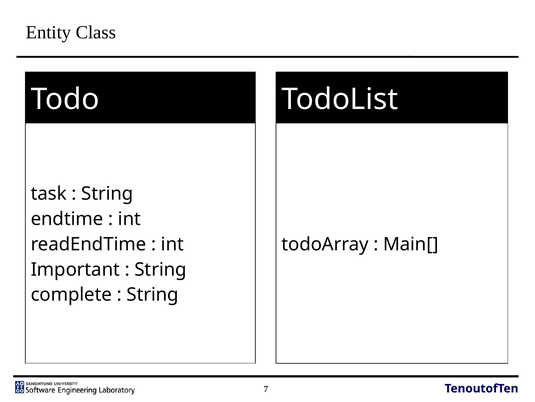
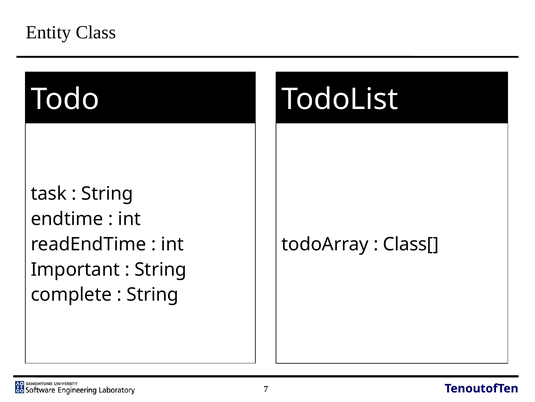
Main[: Main[ -> Class[ (411, 244)
